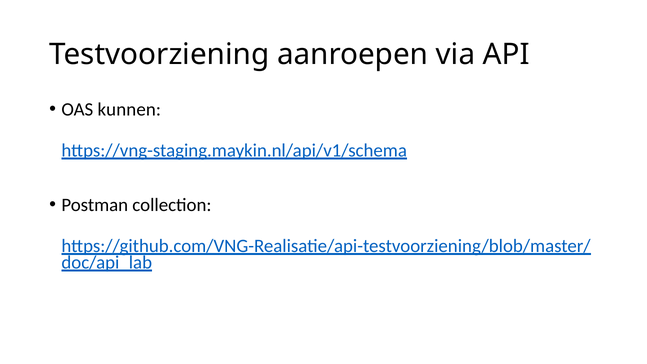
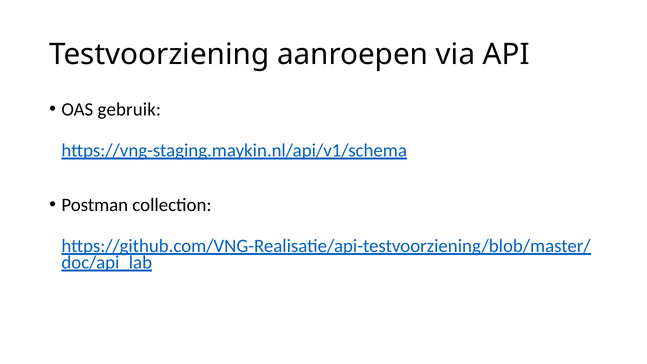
kunnen: kunnen -> gebruik (129, 109)
